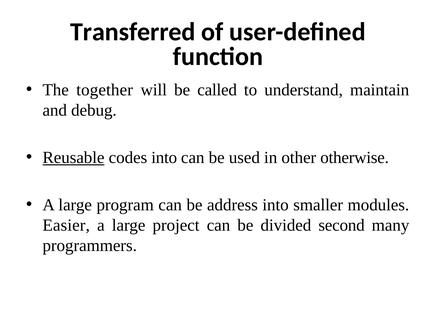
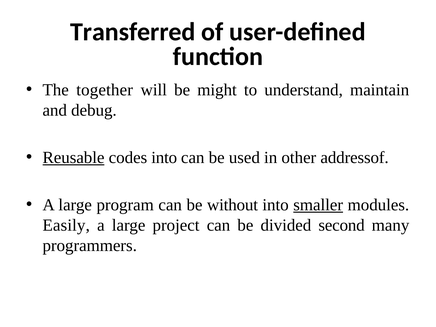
called: called -> might (217, 90)
otherwise: otherwise -> addressof (355, 158)
address: address -> without (233, 205)
smaller underline: none -> present (318, 205)
Easier: Easier -> Easily (66, 225)
